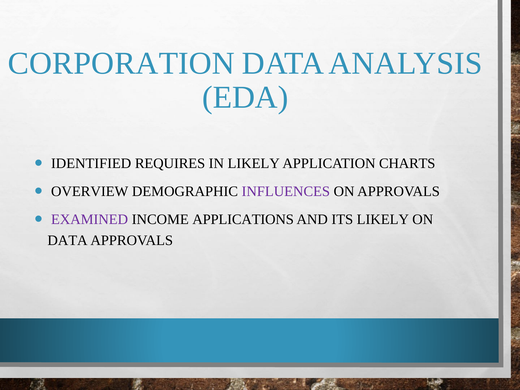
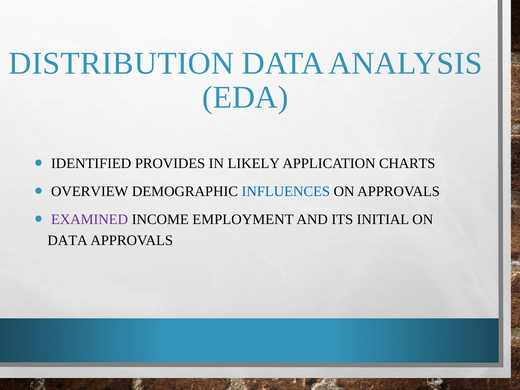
CORPORATION: CORPORATION -> DISTRIBUTION (121, 63)
REQUIRES: REQUIRES -> PROVIDES (170, 163)
INFLUENCES colour: purple -> blue (286, 191)
APPLICATIONS: APPLICATIONS -> EMPLOYMENT (243, 220)
ITS LIKELY: LIKELY -> INITIAL (383, 220)
